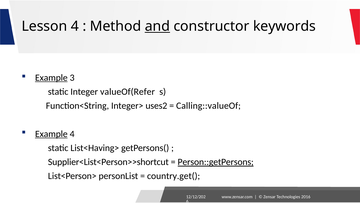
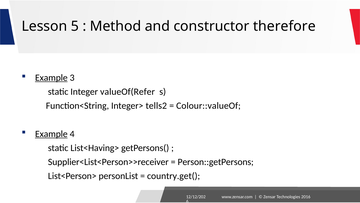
Lesson 4: 4 -> 5 (75, 26)
and underline: present -> none (157, 26)
keywords: keywords -> therefore (284, 26)
uses2: uses2 -> tells2 (156, 106)
Calling::valueOf: Calling::valueOf -> Colour::valueOf (208, 106)
Supplier<List<Person>>shortcut: Supplier<List<Person>>shortcut -> Supplier<List<Person>>receiver (108, 162)
Person::getPersons underline: present -> none (216, 162)
